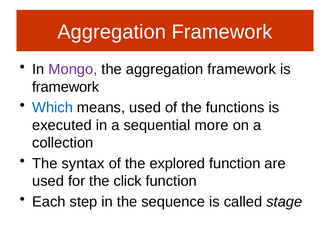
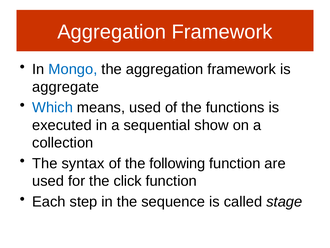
Mongo colour: purple -> blue (73, 69)
framework: framework -> aggregate (66, 87)
more: more -> show (212, 125)
explored: explored -> following (177, 163)
